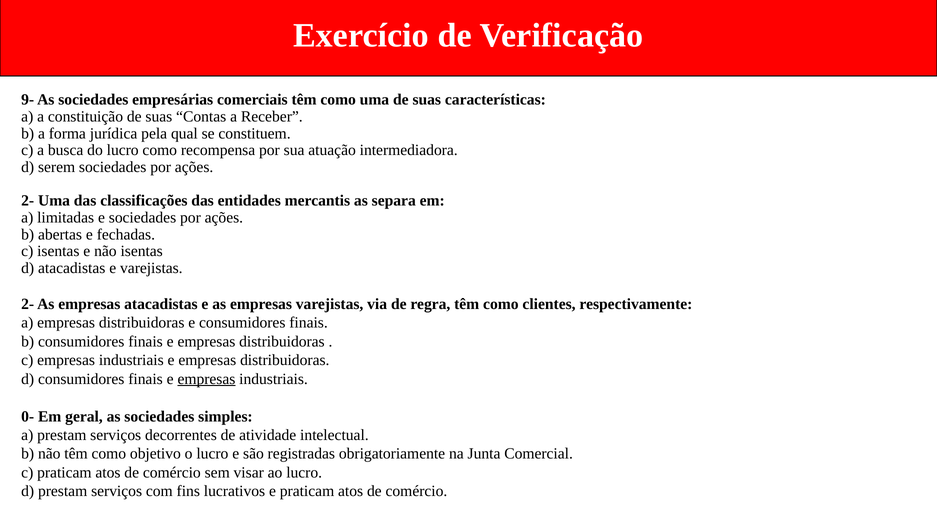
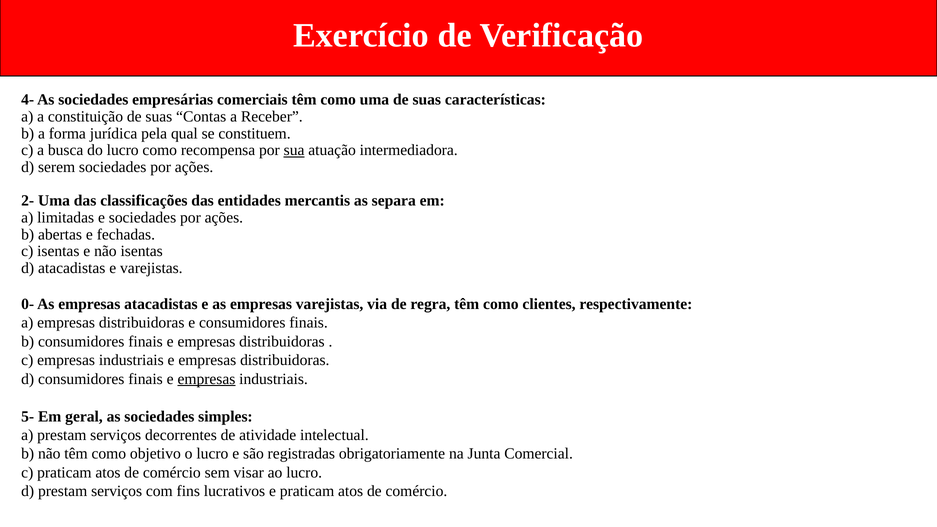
9-: 9- -> 4- (28, 100)
sua underline: none -> present (294, 150)
2-: 2- -> 0- (28, 304)
0-: 0- -> 5- (28, 416)
